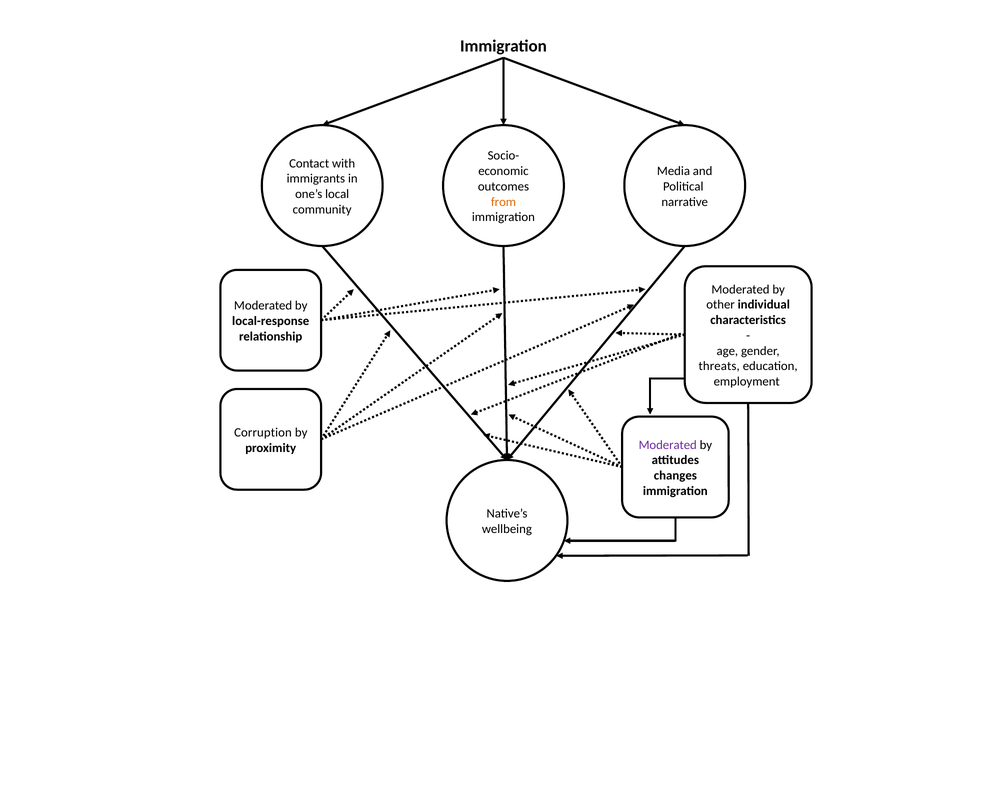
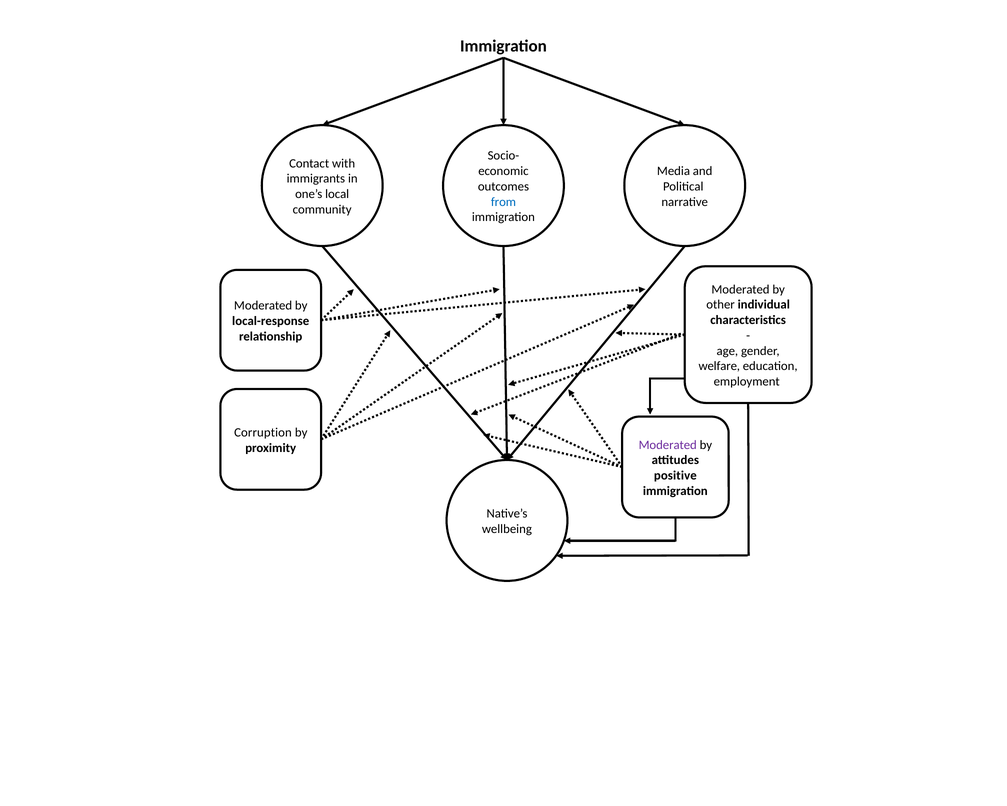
from colour: orange -> blue (503, 202)
threats: threats -> welfare (719, 366)
changes: changes -> positive (675, 475)
